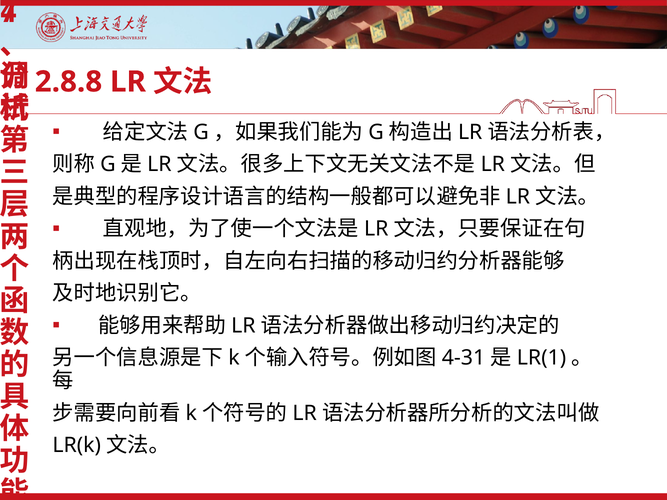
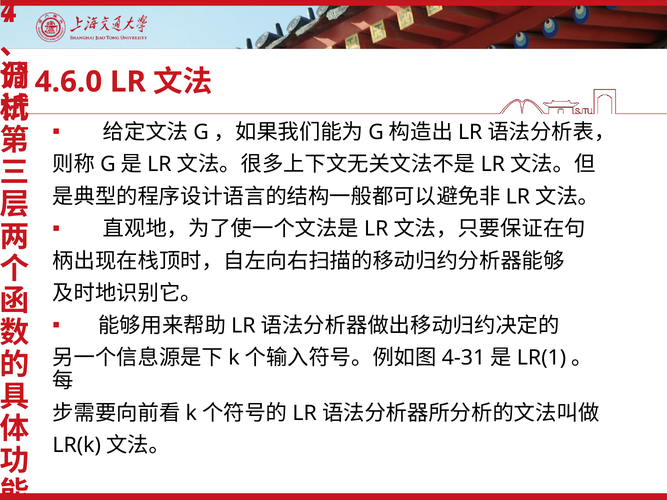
2.8.8: 2.8.8 -> 4.6.0 (68, 82)
